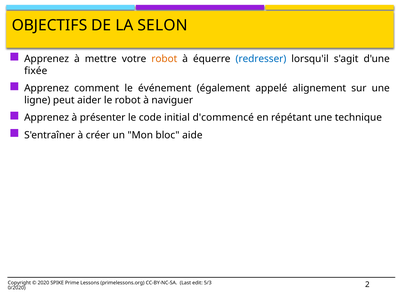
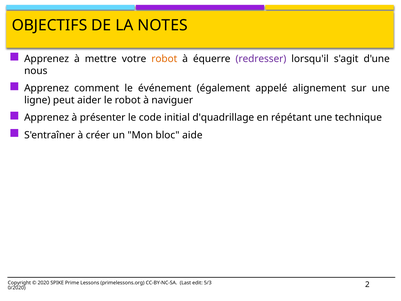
SELON: SELON -> NOTES (163, 25)
redresser colour: blue -> purple (261, 59)
fixée: fixée -> nous (36, 71)
d'commencé: d'commencé -> d'quadrillage (223, 118)
